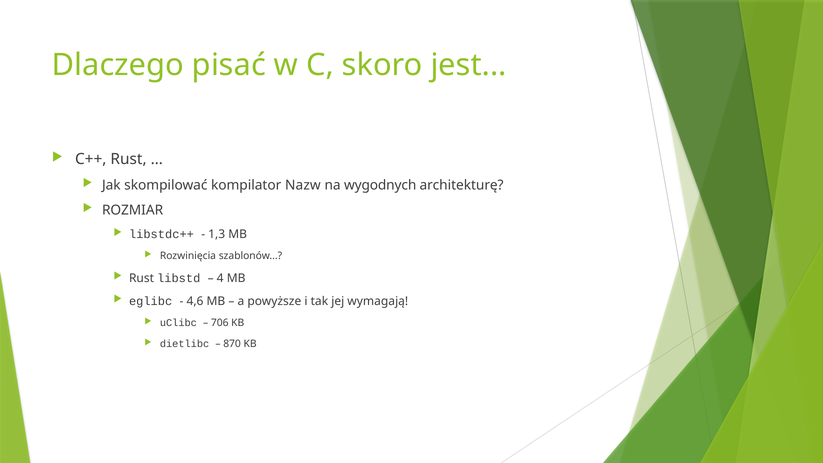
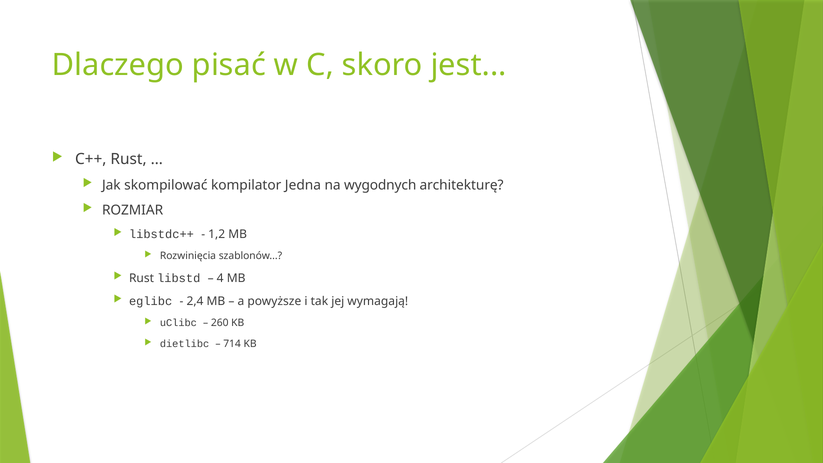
Nazw: Nazw -> Jedna (303, 185)
1,3: 1,3 -> 1,2 (217, 234)
4,6: 4,6 -> 2,4 (195, 301)
706: 706 -> 260 (220, 323)
870: 870 -> 714 (232, 344)
